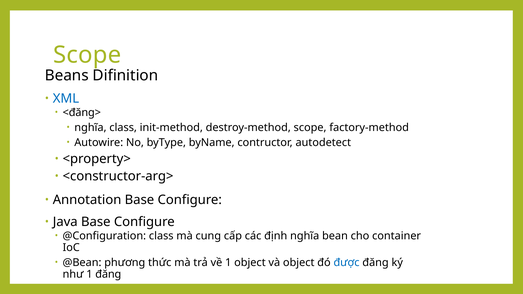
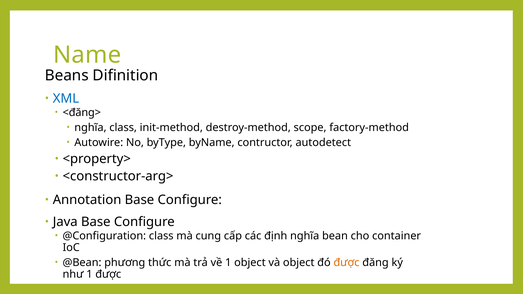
Scope: Scope -> Name (87, 55)
được colour: blue -> orange (347, 263)
1 đăng: đăng -> được (108, 274)
